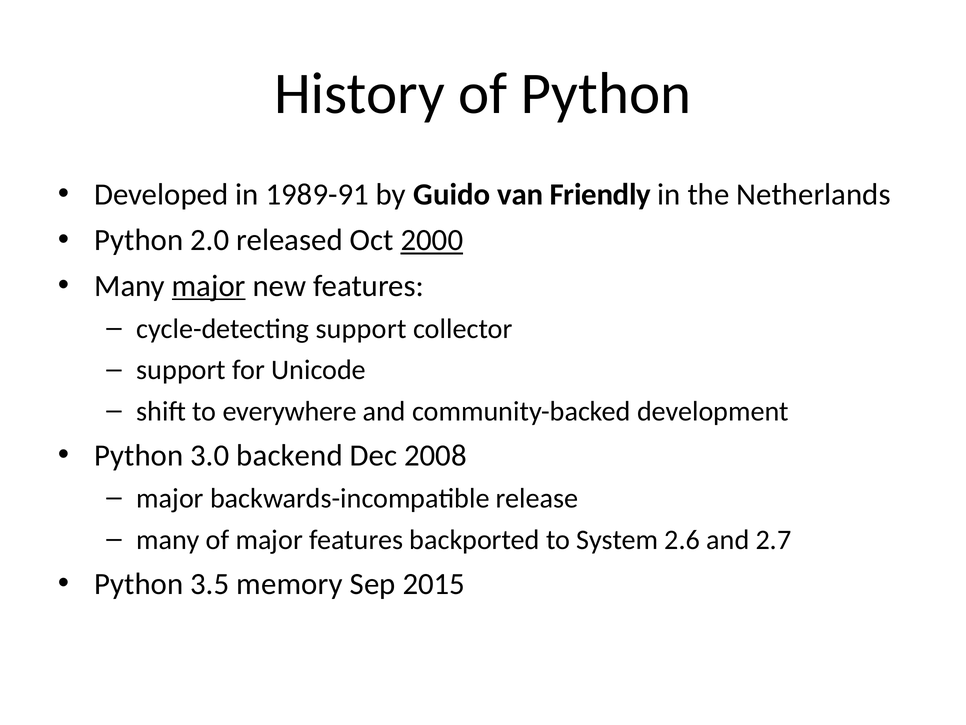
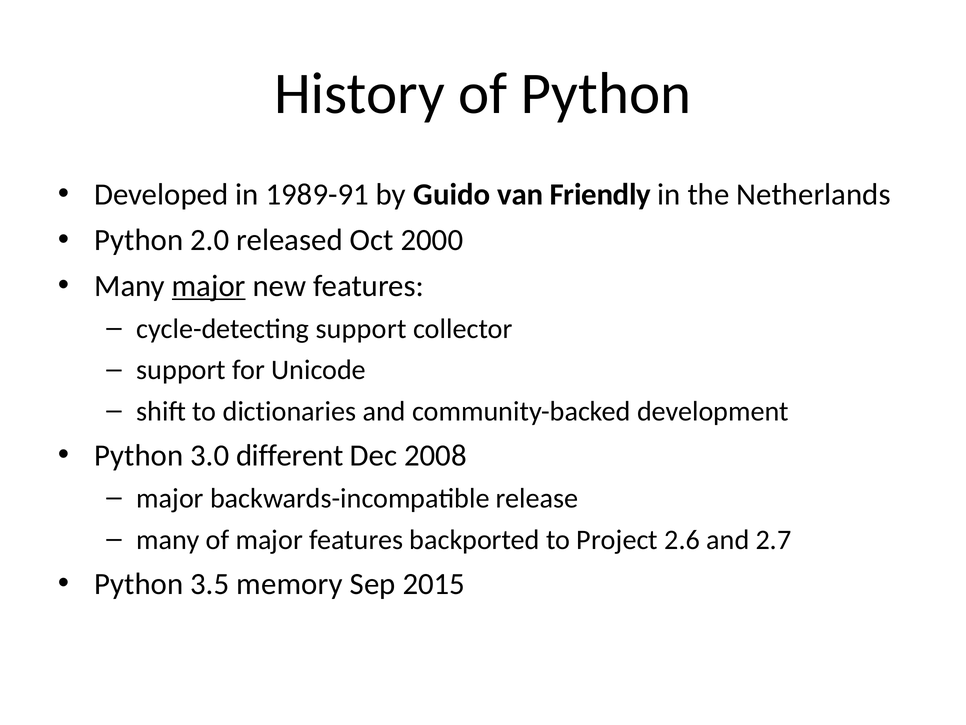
2000 underline: present -> none (432, 240)
everywhere: everywhere -> dictionaries (290, 411)
backend: backend -> different (290, 455)
System: System -> Project (617, 539)
